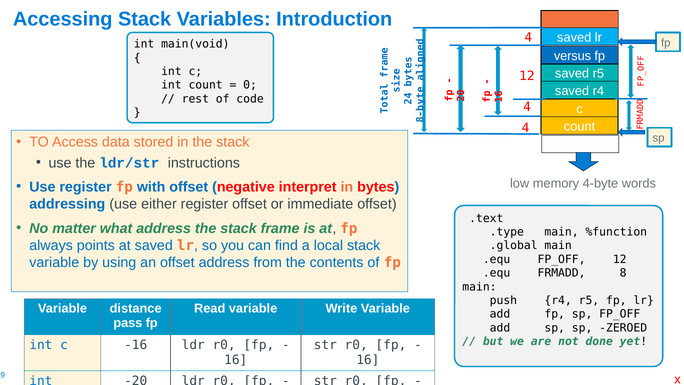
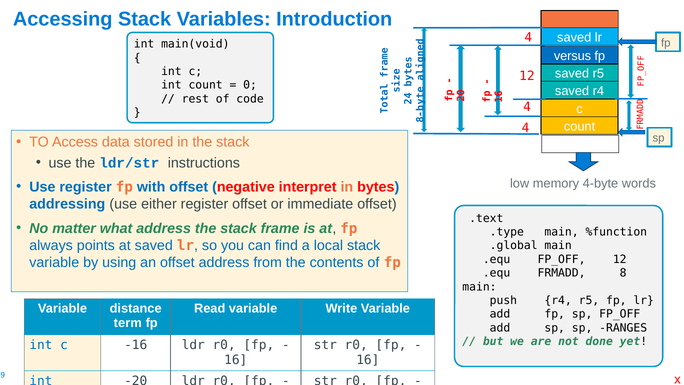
pass: pass -> term (128, 323)
ZEROED: ZEROED -> RANGES (623, 328)
